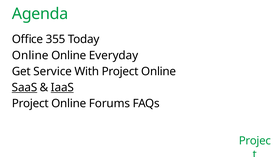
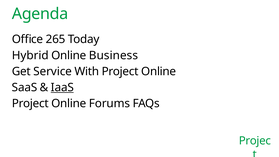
355: 355 -> 265 (56, 39)
Online: Online -> Hybrid (30, 56)
Everyday: Everyday -> Business (113, 56)
SaaS underline: present -> none (25, 88)
